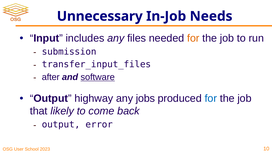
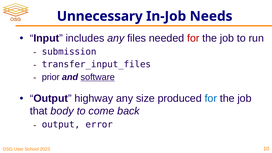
for colour: orange -> red (193, 38)
after: after -> prior (51, 77)
jobs: jobs -> size (145, 98)
likely: likely -> body (62, 111)
